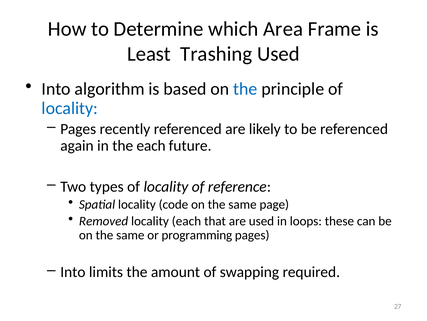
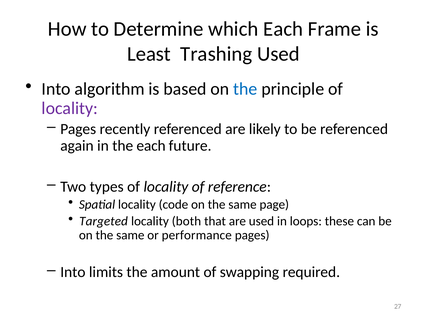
which Area: Area -> Each (283, 29)
locality colour: blue -> purple (70, 108)
Removed: Removed -> Targeted (104, 221)
locality each: each -> both (186, 221)
programming: programming -> performance (197, 235)
